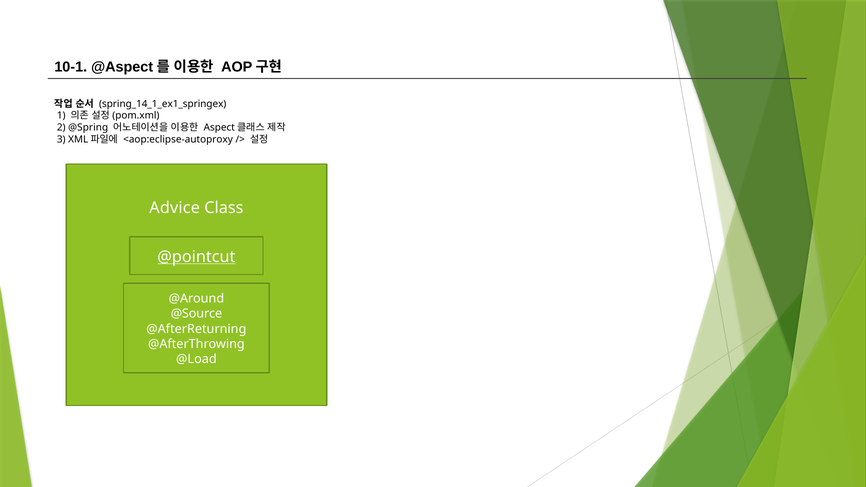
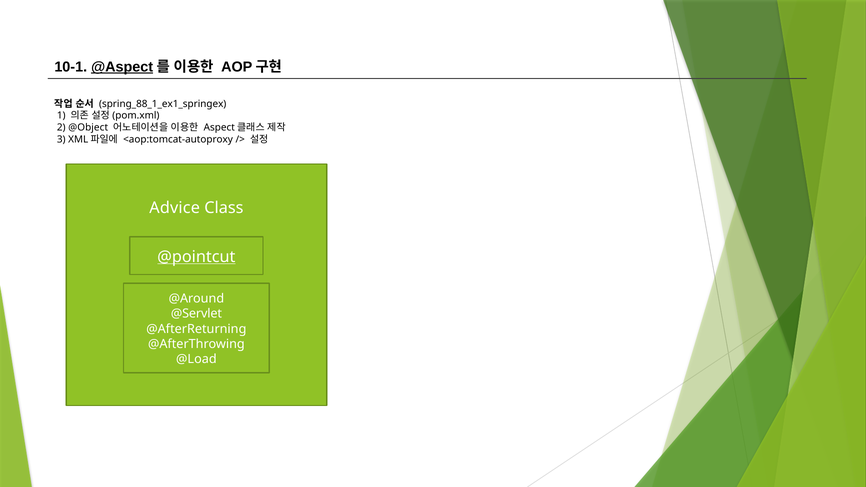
@Aspect underline: none -> present (122, 67)
spring_14_1_ex1_springex: spring_14_1_ex1_springex -> spring_88_1_ex1_springex (163, 104)
@Spring: @Spring -> @Object (88, 128)
<aop:eclipse-autoproxy: <aop:eclipse-autoproxy -> <aop:tomcat-autoproxy (178, 140)
@Source: @Source -> @Servlet (196, 314)
